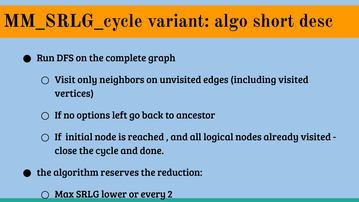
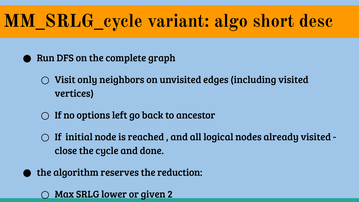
or every: every -> given (153, 194)
